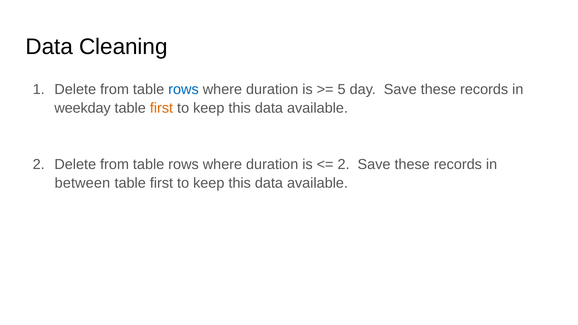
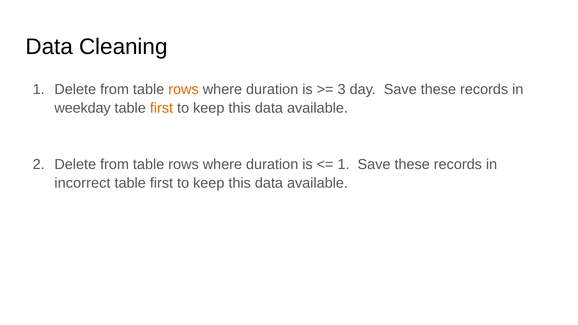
rows colour: blue -> orange (183, 89)
5: 5 -> 3 (342, 89)
2: 2 -> 1 (344, 164)
between: between -> incorrect (82, 183)
